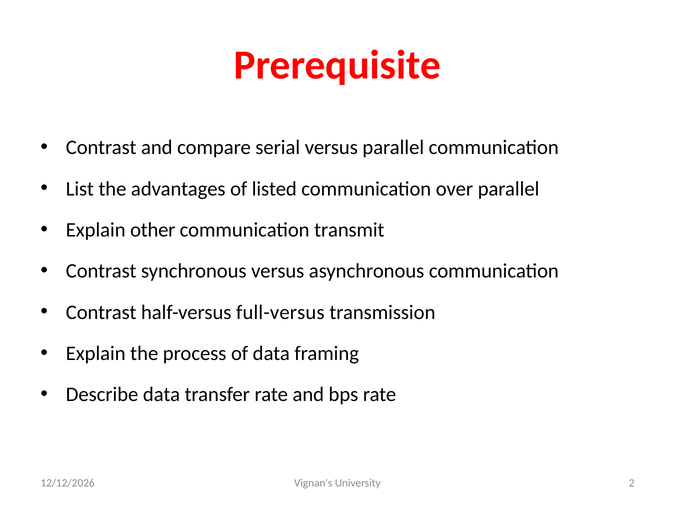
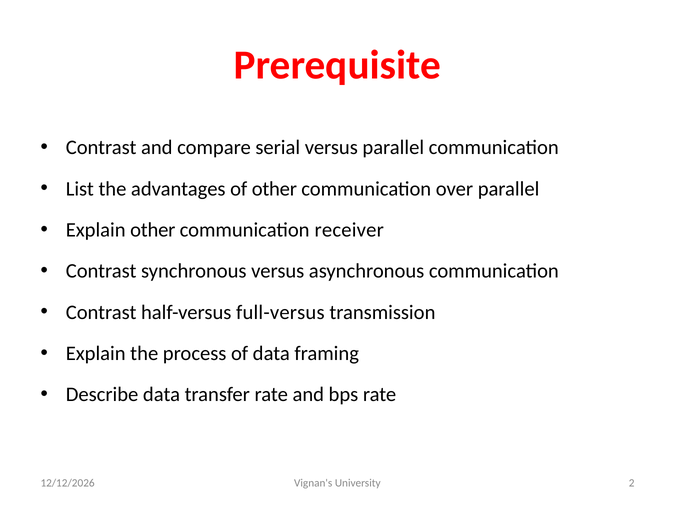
of listed: listed -> other (274, 189)
transmit: transmit -> receiver (349, 230)
